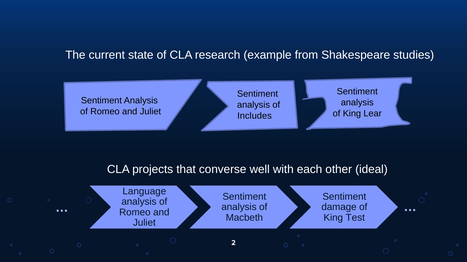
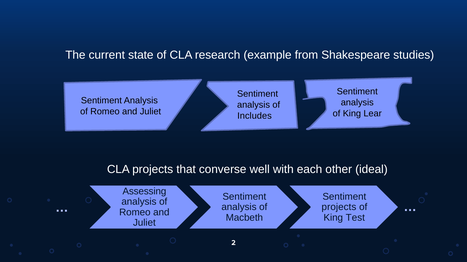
Language: Language -> Assessing (144, 192)
damage: damage -> projects (339, 208)
